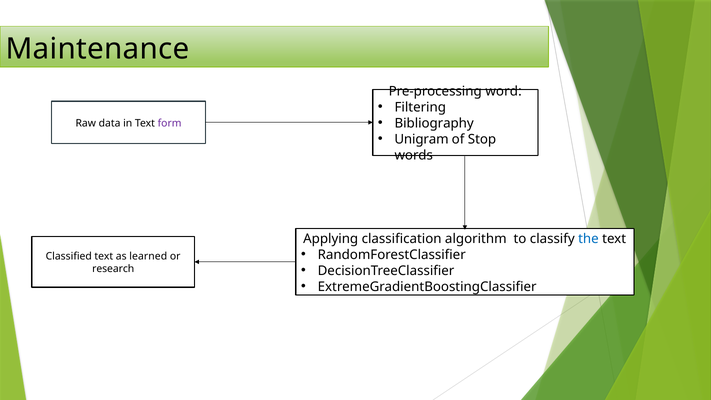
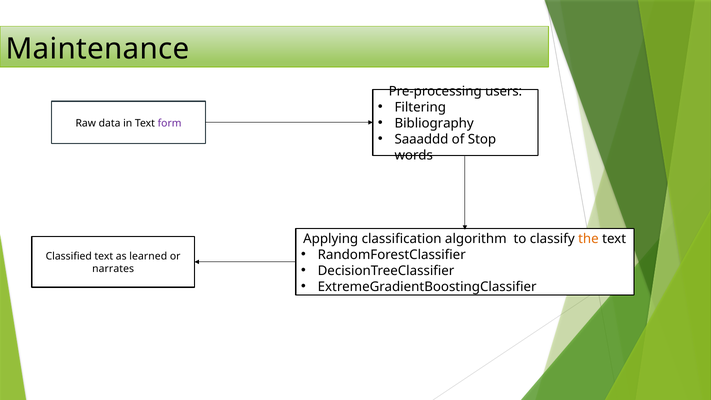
word: word -> users (504, 91)
Unigram: Unigram -> Saaaddd (422, 139)
the colour: blue -> orange (588, 239)
research: research -> narrates (113, 269)
